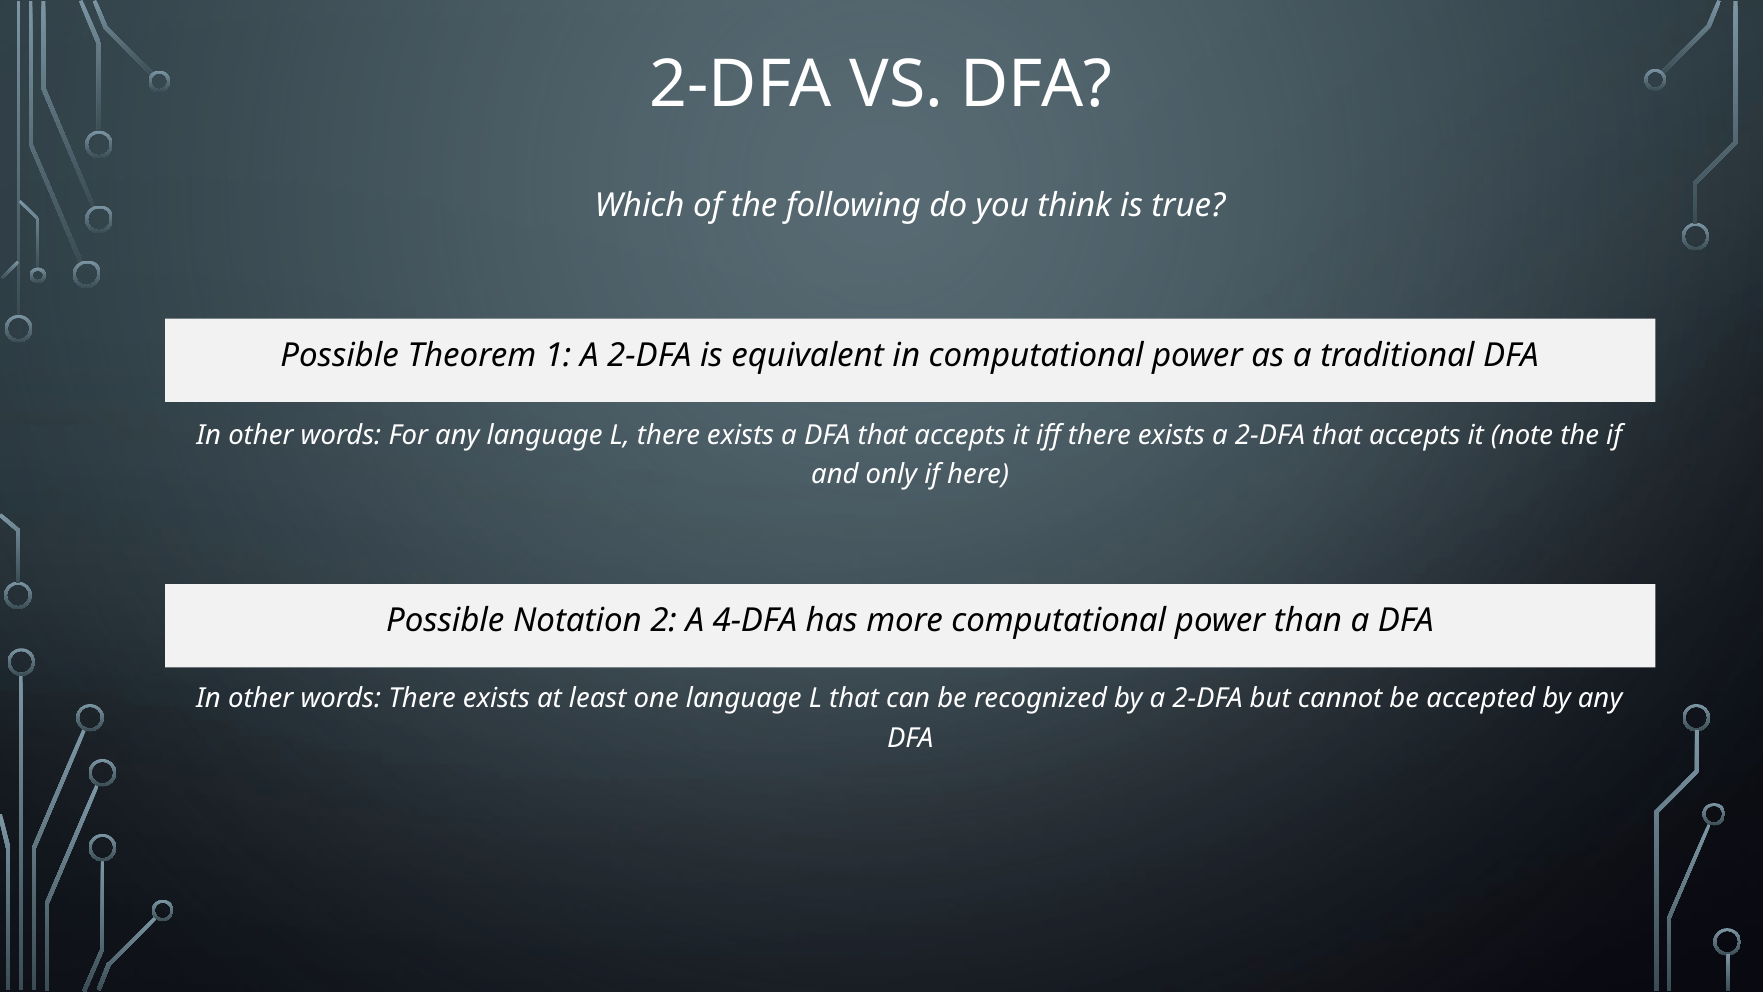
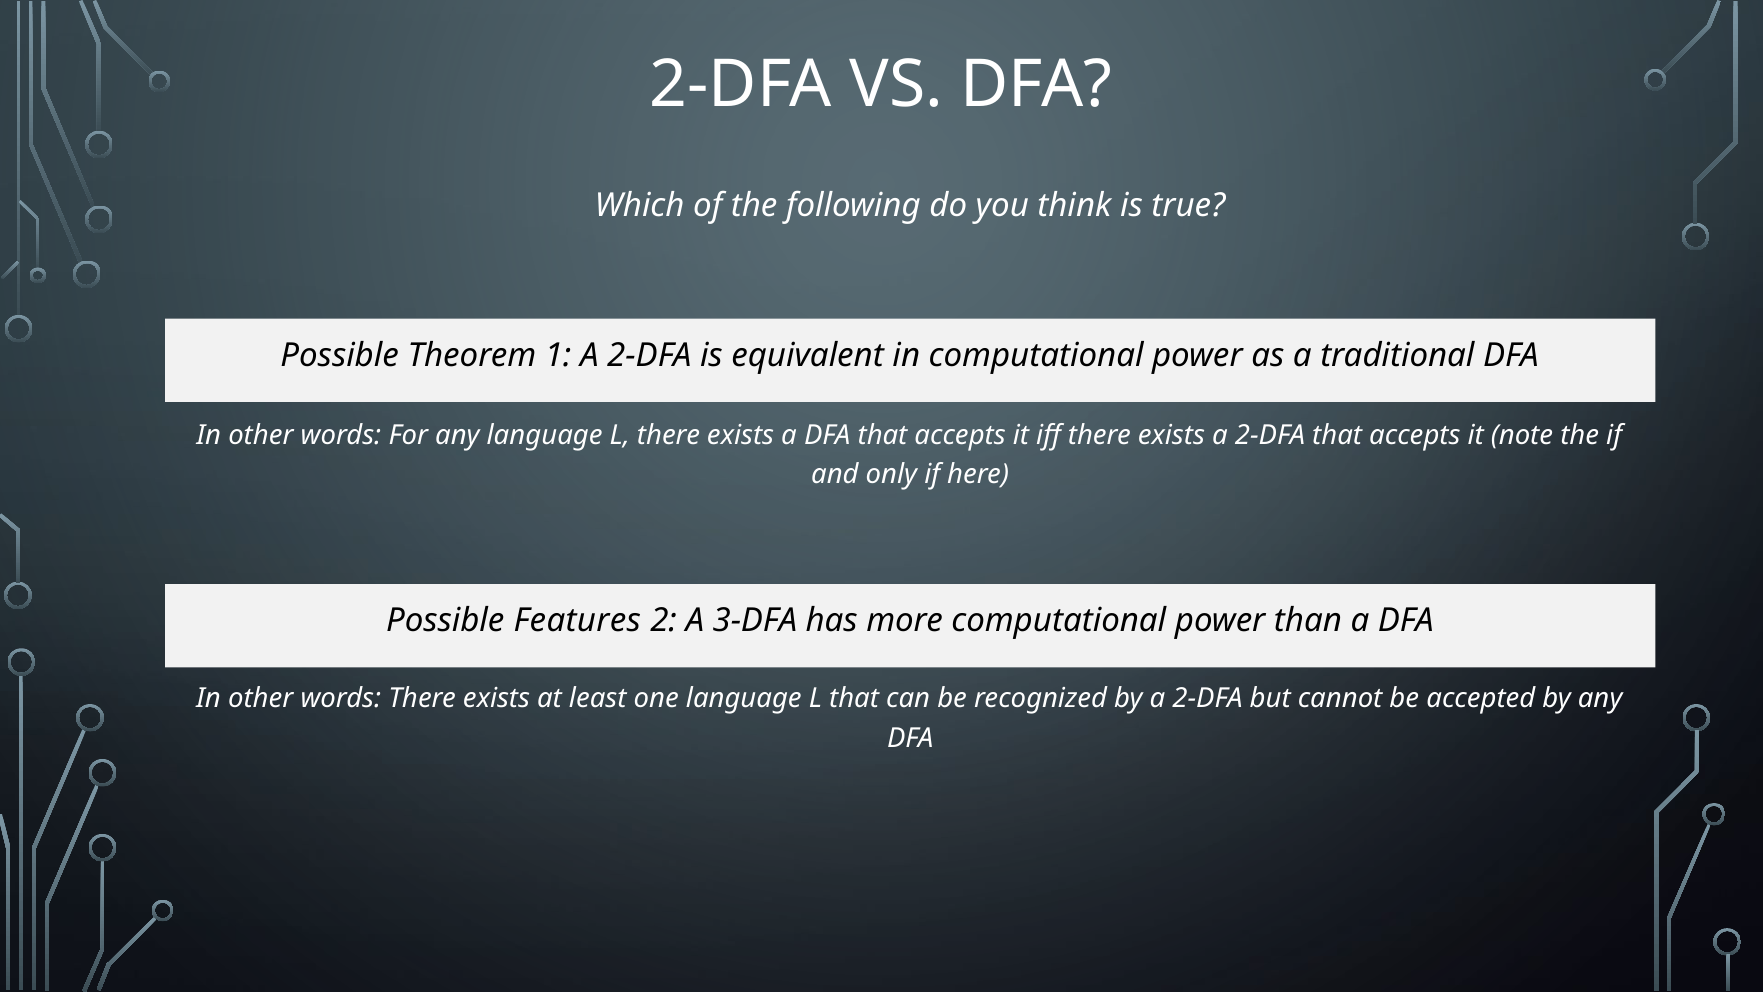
Notation: Notation -> Features (577, 621)
4-DFA: 4-DFA -> 3-DFA (755, 621)
